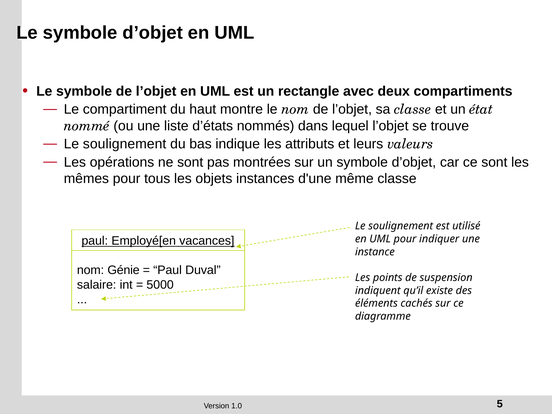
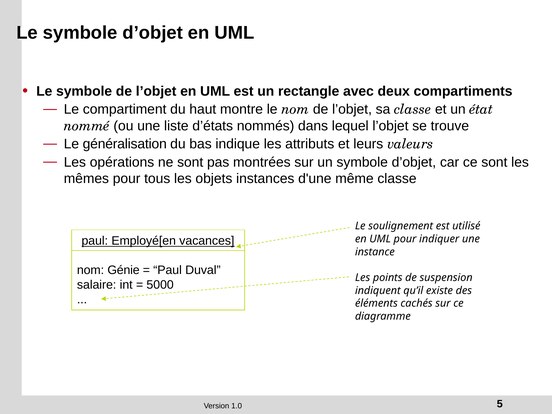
soulignement: soulignement -> généralisation (125, 144)
